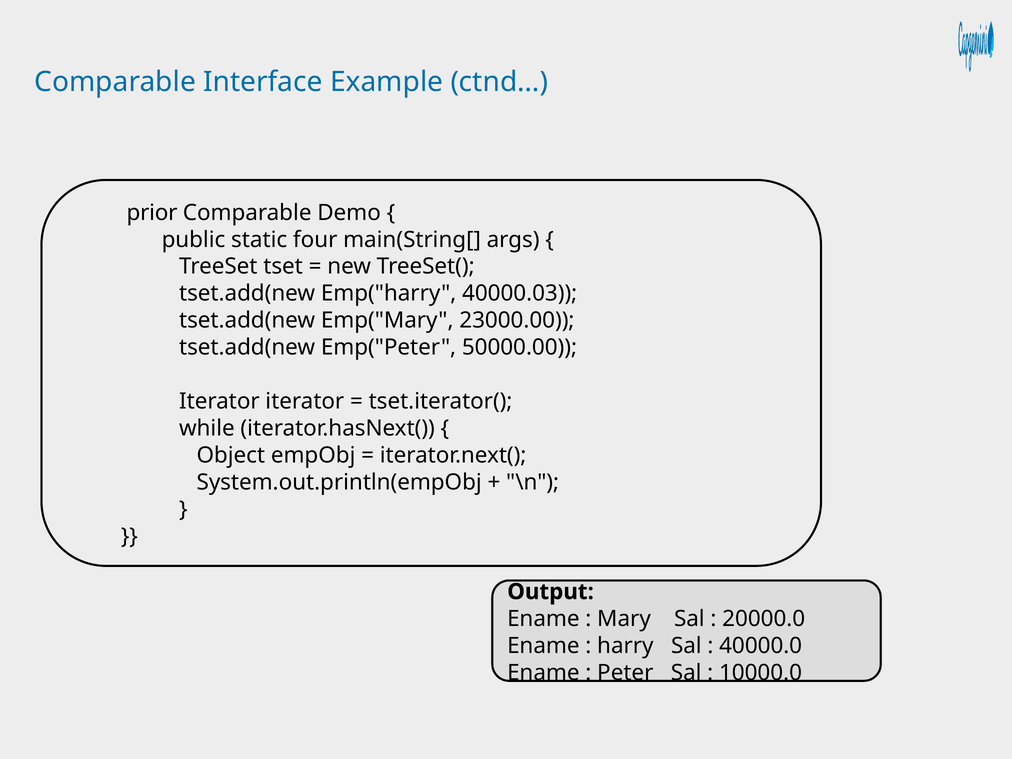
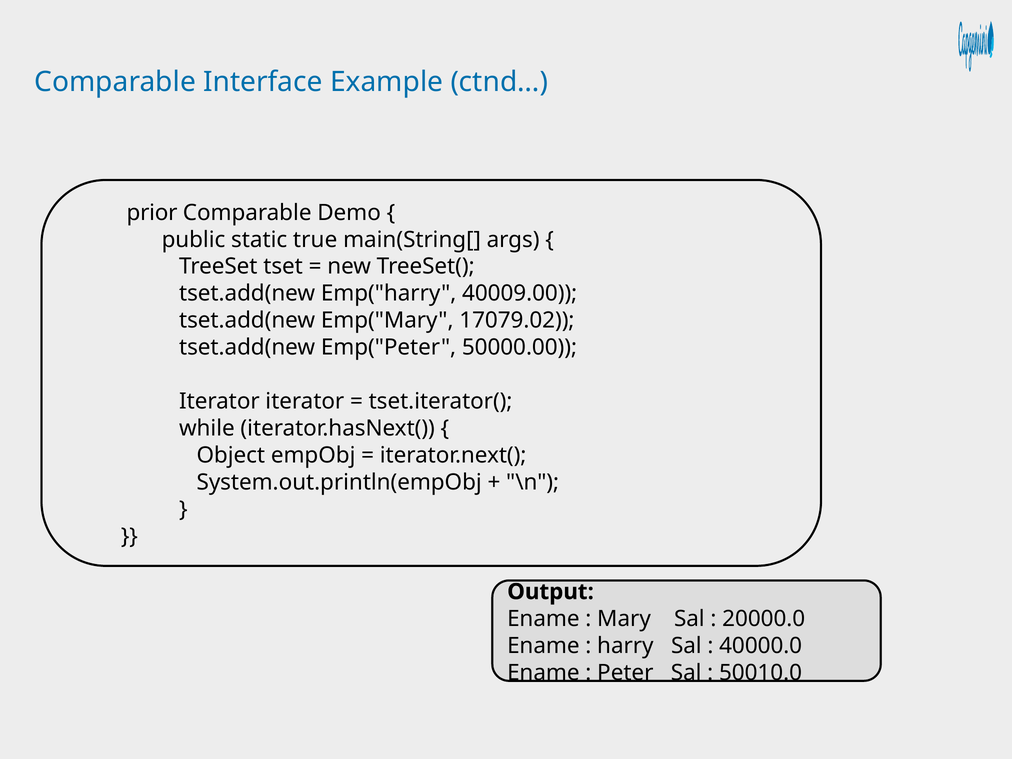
four: four -> true (315, 240)
40000.03: 40000.03 -> 40009.00 (520, 294)
23000.00: 23000.00 -> 17079.02 (517, 321)
10000.0: 10000.0 -> 50010.0 (761, 673)
